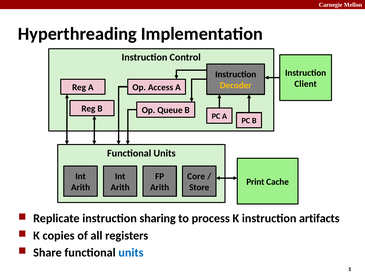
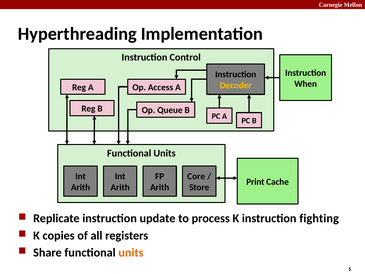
Client: Client -> When (306, 84)
sharing: sharing -> update (158, 218)
artifacts: artifacts -> fighting (319, 218)
units colour: blue -> orange (131, 252)
